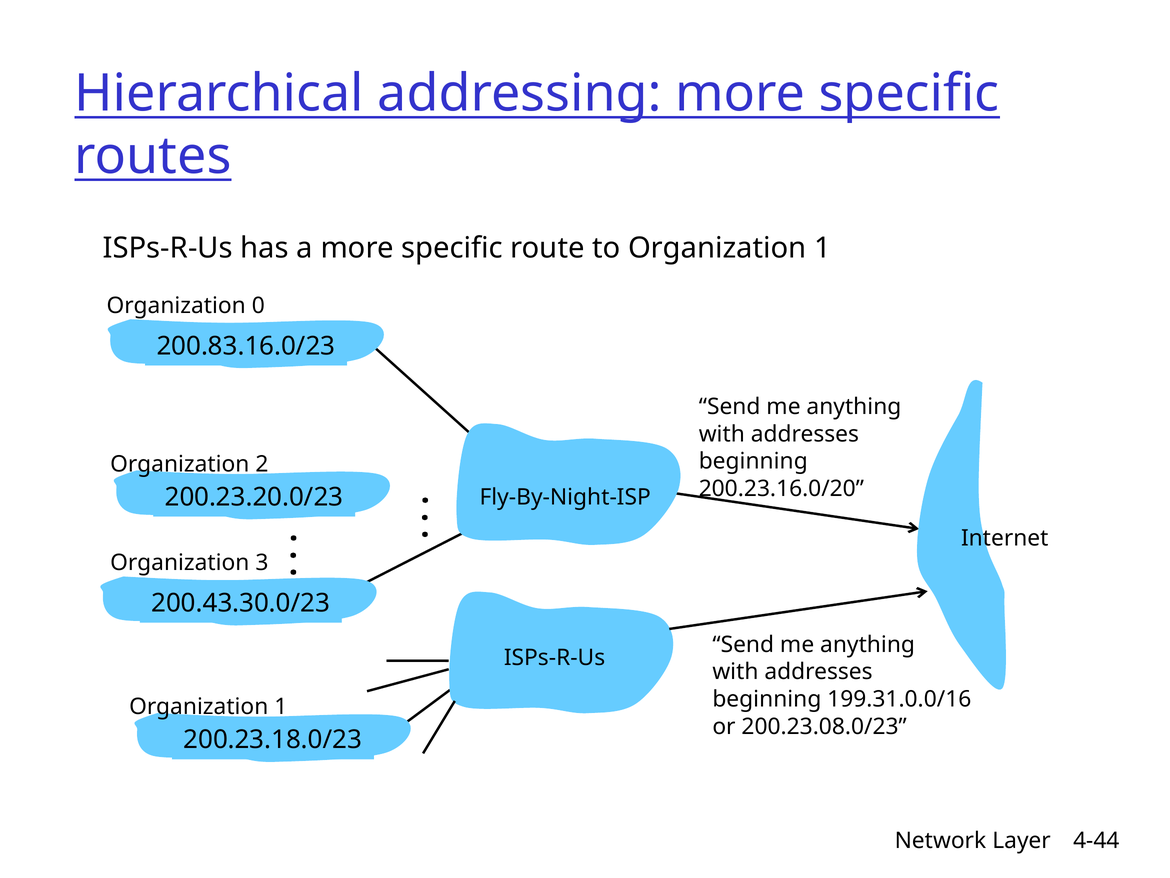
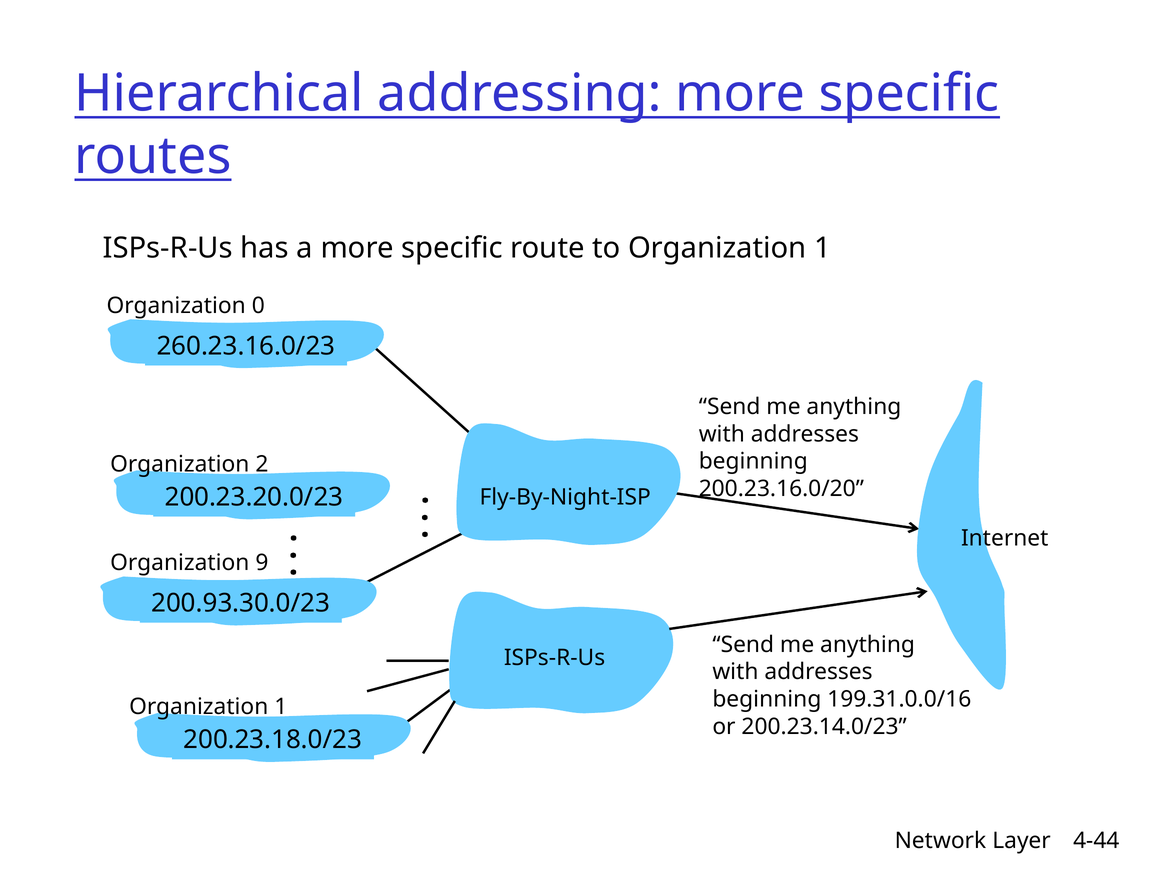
200.83.16.0/23: 200.83.16.0/23 -> 260.23.16.0/23 (246, 346)
3: 3 -> 9 (262, 563)
200.43.30.0/23: 200.43.30.0/23 -> 200.93.30.0/23 (241, 603)
200.23.08.0/23: 200.23.08.0/23 -> 200.23.14.0/23 (824, 726)
